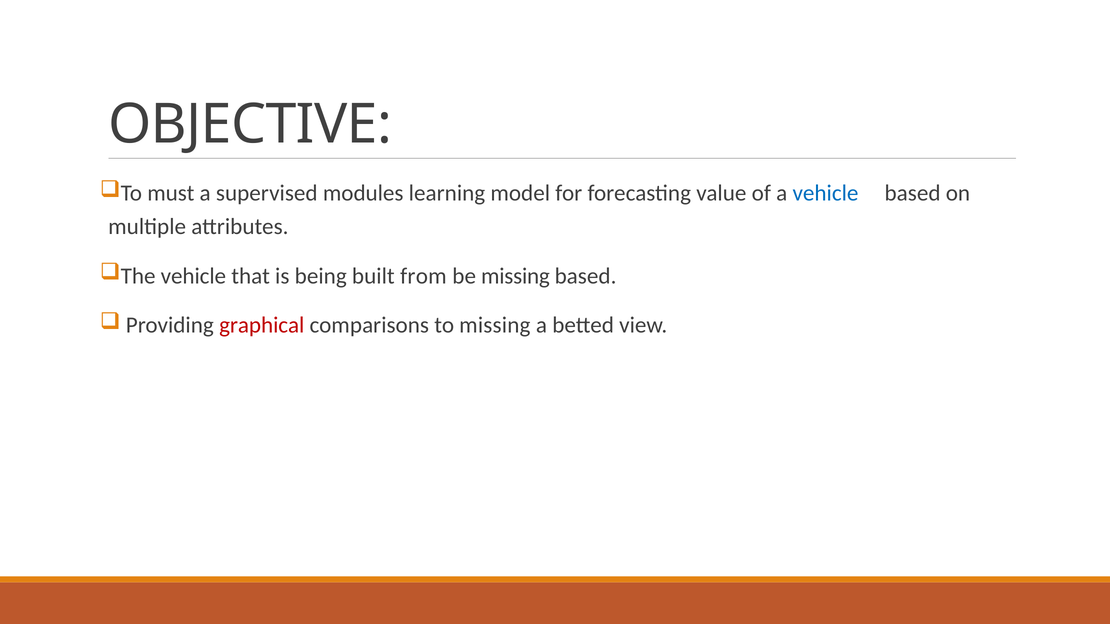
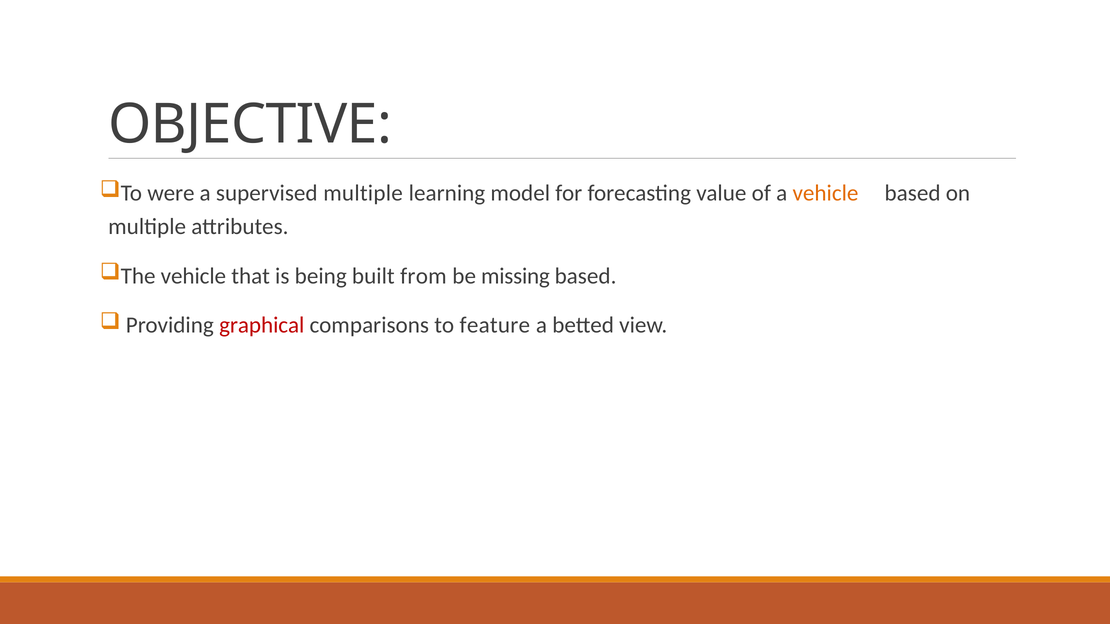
must: must -> were (171, 193)
supervised modules: modules -> multiple (363, 193)
vehicle colour: blue -> orange (826, 193)
to missing: missing -> feature (495, 326)
